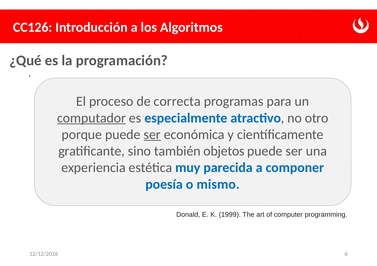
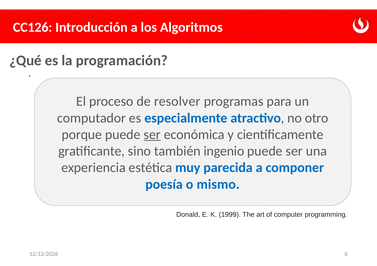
correcta: correcta -> resolver (177, 101)
computador underline: present -> none (92, 118)
objetos: objetos -> ingenio (224, 151)
